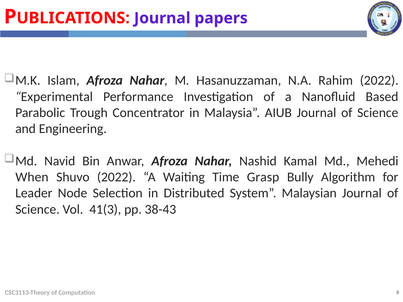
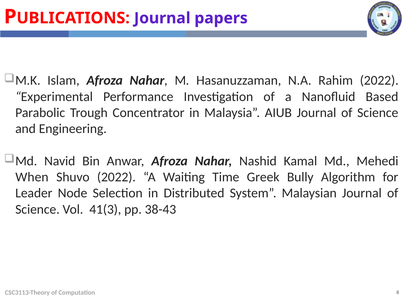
Grasp: Grasp -> Greek (263, 177)
